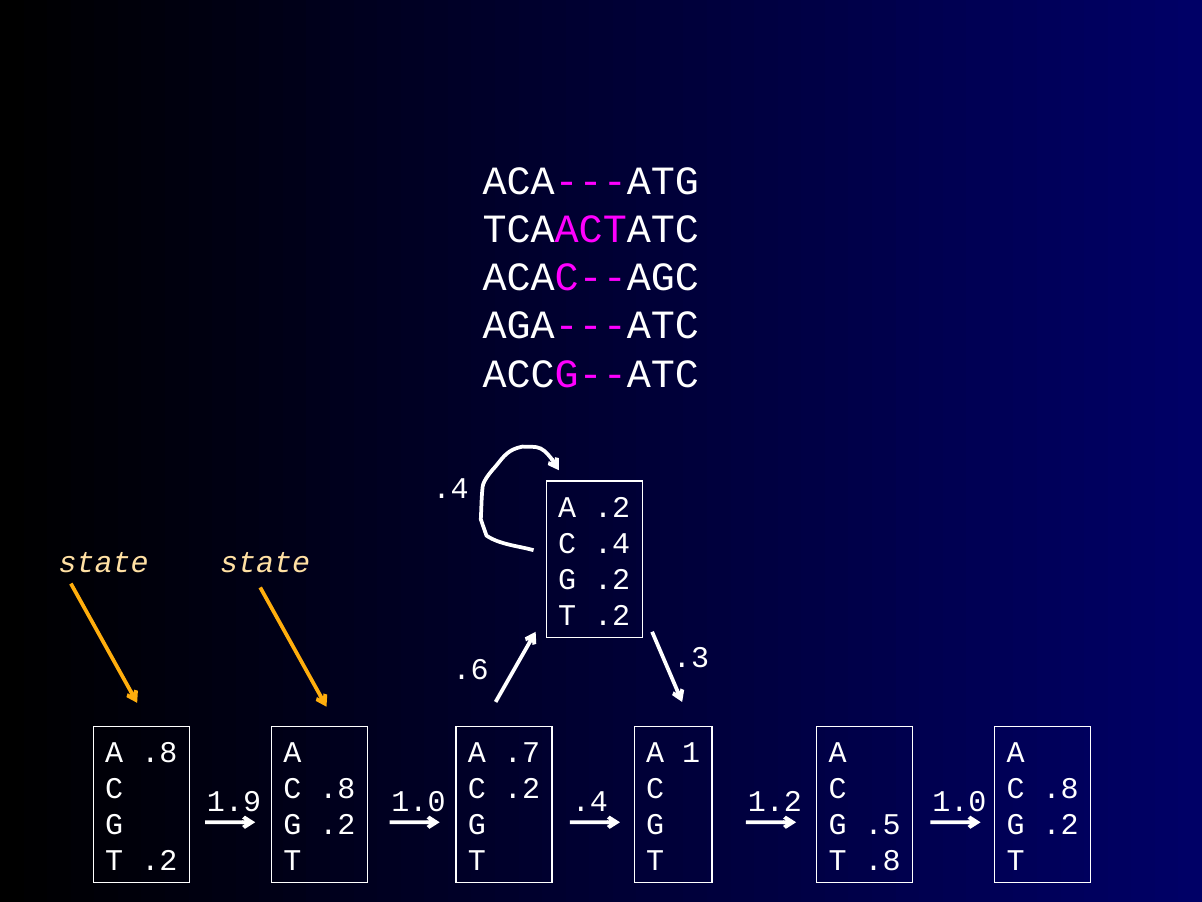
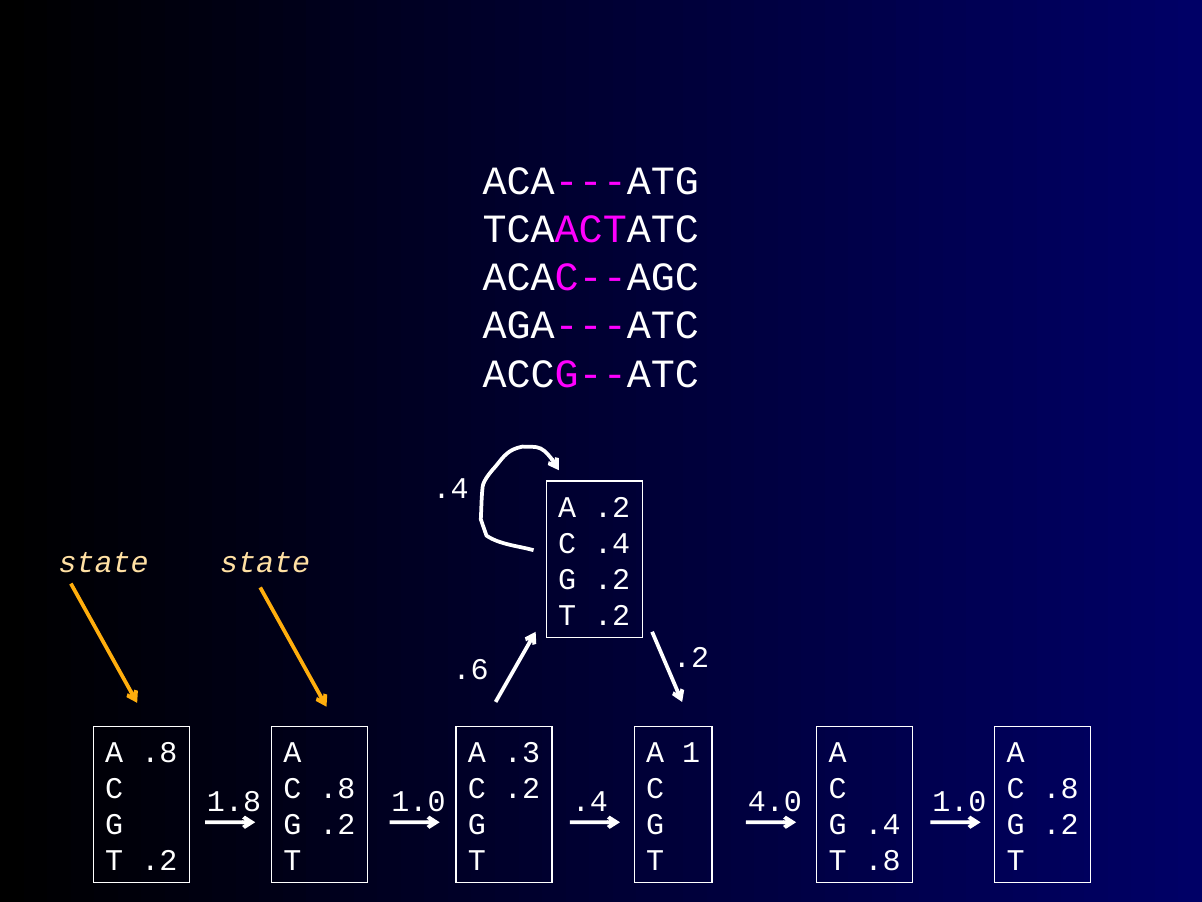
.6 .3: .3 -> .2 (691, 657)
.7: .7 -> .3 (522, 752)
1.9: 1.9 -> 1.8 (234, 801)
1.2: 1.2 -> 4.0 (775, 801)
G .5: .5 -> .4 (883, 824)
